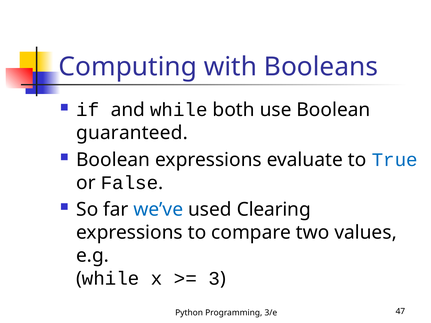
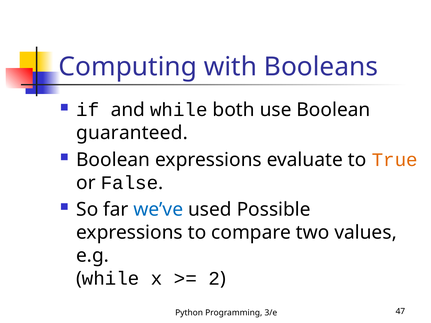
True colour: blue -> orange (395, 160)
Clearing: Clearing -> Possible (274, 210)
3: 3 -> 2 (214, 279)
